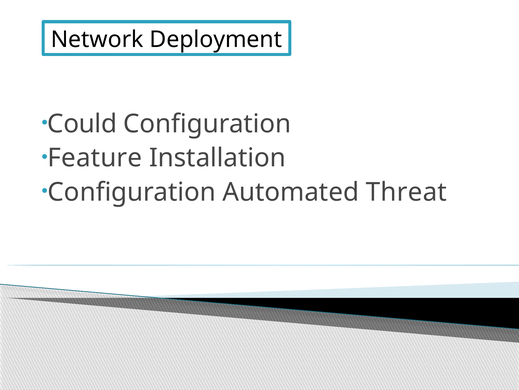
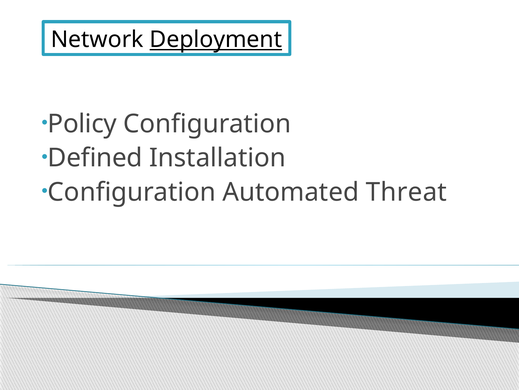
Deployment underline: none -> present (216, 40)
Could: Could -> Policy (82, 124)
Feature: Feature -> Defined (95, 158)
